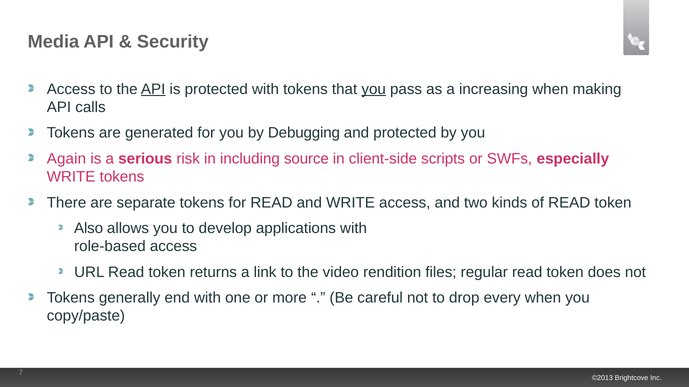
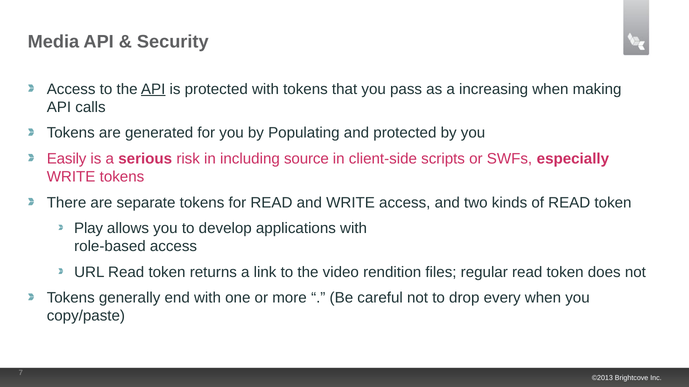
you underline: present -> none (374, 89)
Debugging: Debugging -> Populating (304, 133)
Again: Again -> Easily (67, 159)
Also: Also -> Play (89, 229)
